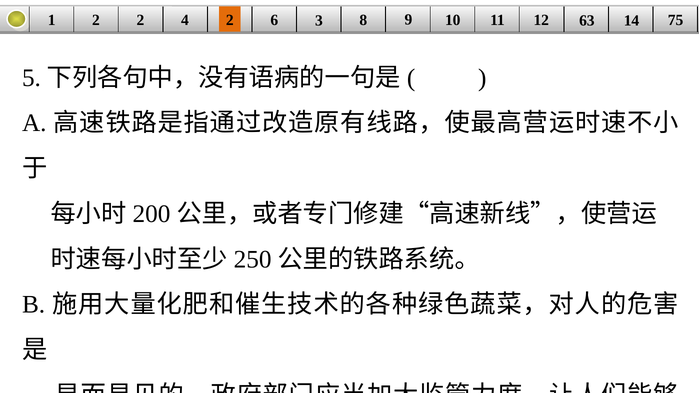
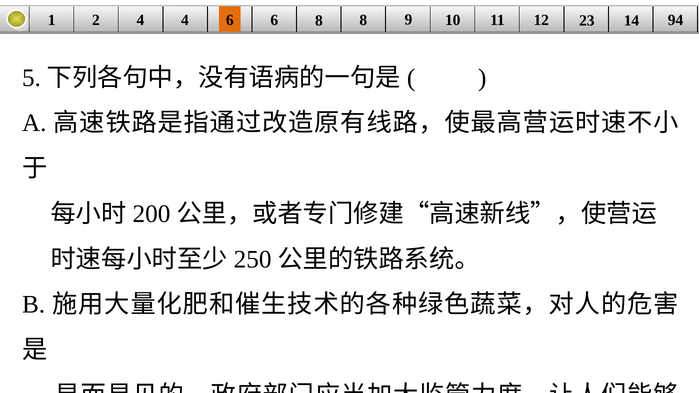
2 2: 2 -> 4 (140, 20)
4 2: 2 -> 6 (230, 20)
6 3: 3 -> 8 (319, 20)
63: 63 -> 23 (587, 20)
75: 75 -> 94 (676, 20)
